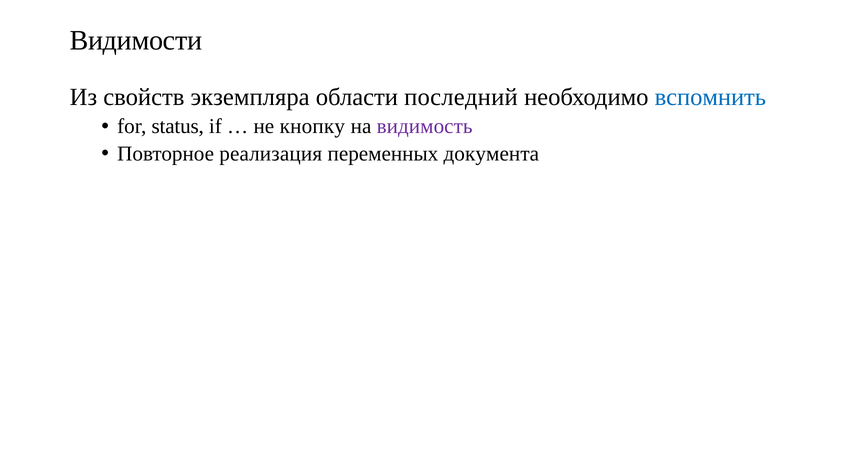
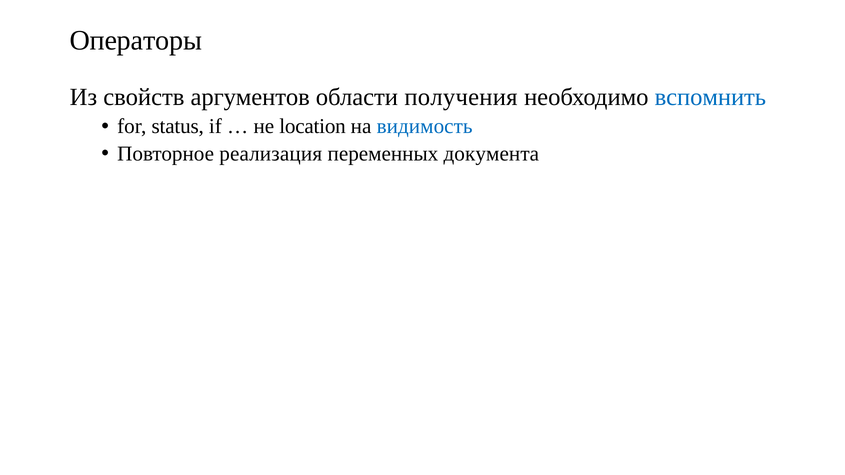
Видимости: Видимости -> Операторы (136, 40)
экземпляра: экземпляра -> аргументов (250, 97)
последний: последний -> получения (461, 97)
кнопку: кнопку -> location (313, 126)
видимость colour: purple -> blue (425, 126)
